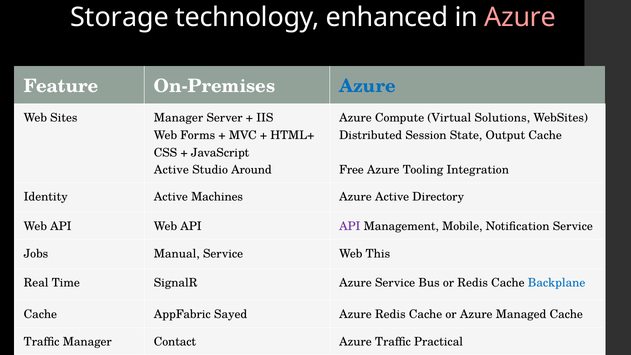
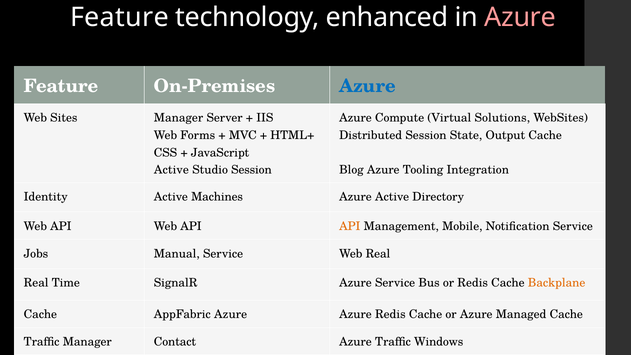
Storage: Storage -> Feature (119, 17)
Studio Around: Around -> Session (251, 170)
Free: Free -> Blog (351, 170)
API colour: purple -> orange (350, 226)
Web This: This -> Real (378, 254)
Backplane colour: blue -> orange (557, 283)
AppFabric Sayed: Sayed -> Azure (231, 314)
Practical: Practical -> Windows (439, 342)
